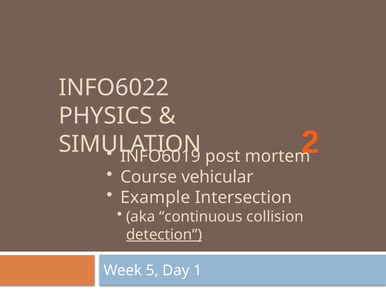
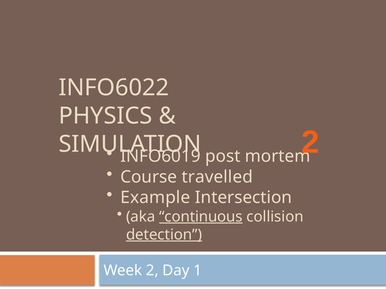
vehicular: vehicular -> travelled (217, 177)
continuous underline: none -> present (201, 217)
Week 5: 5 -> 2 (152, 271)
